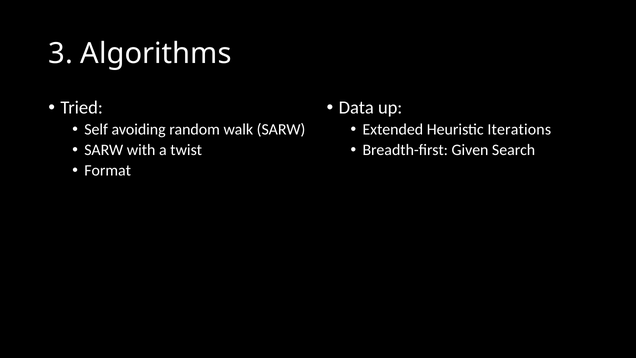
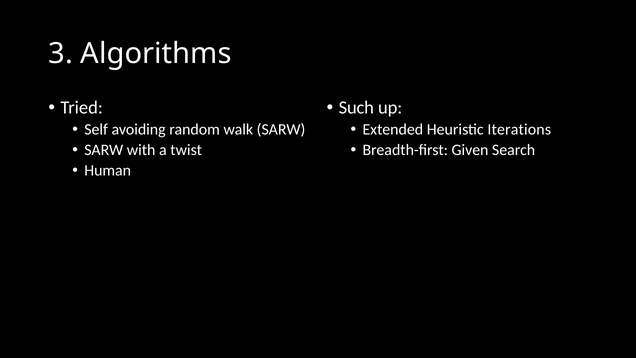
Data: Data -> Such (356, 108)
Format: Format -> Human (108, 170)
